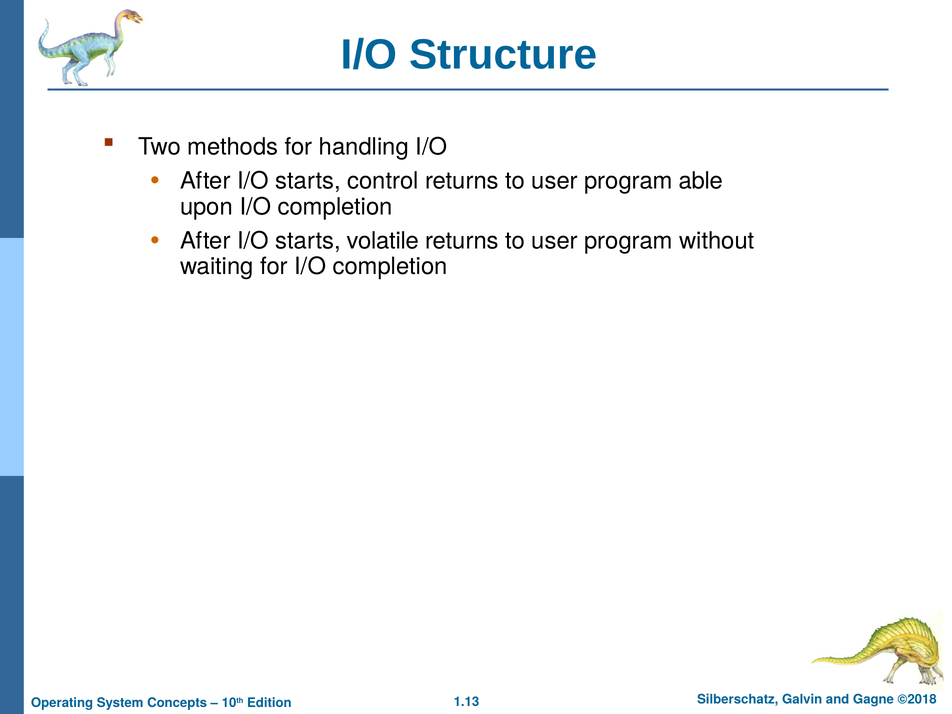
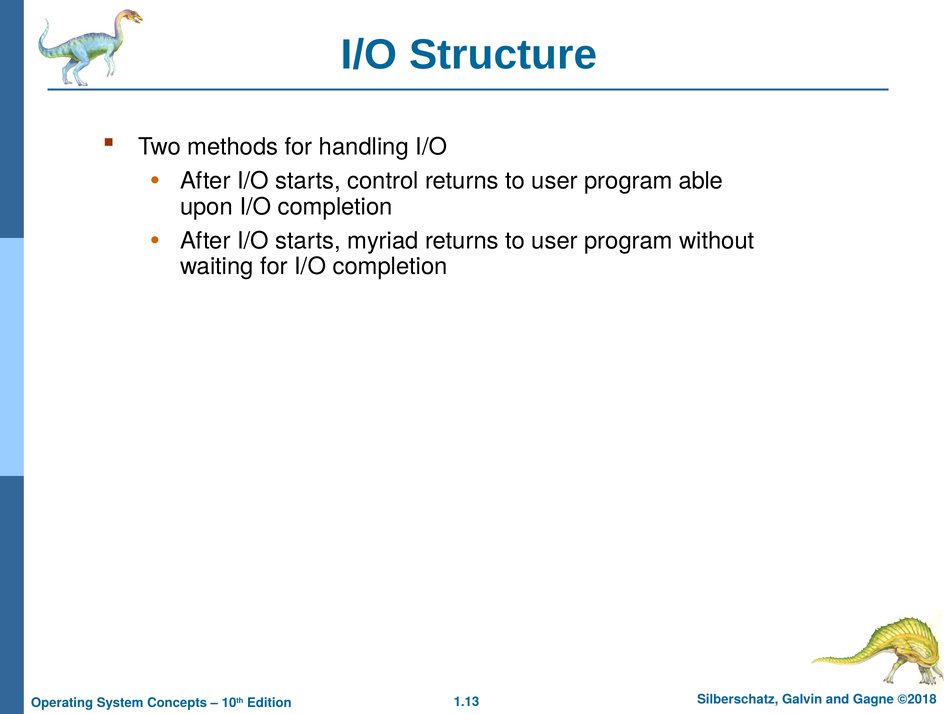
volatile: volatile -> myriad (383, 241)
